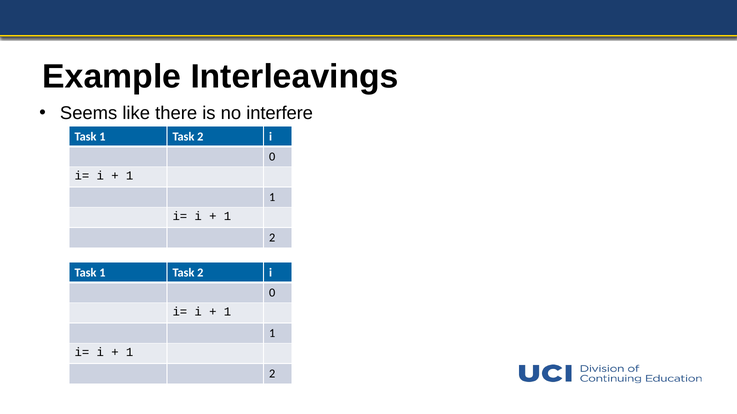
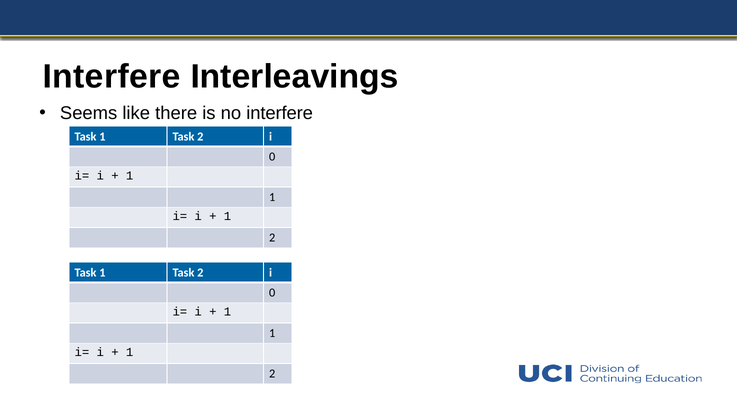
Example: Example -> Interfere (112, 77)
